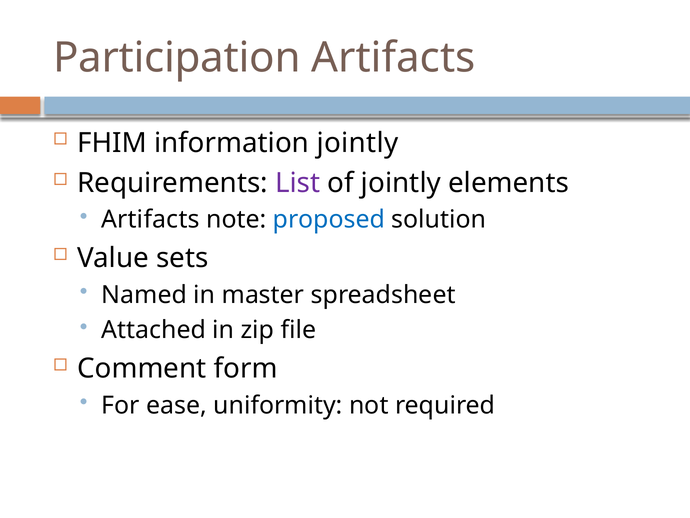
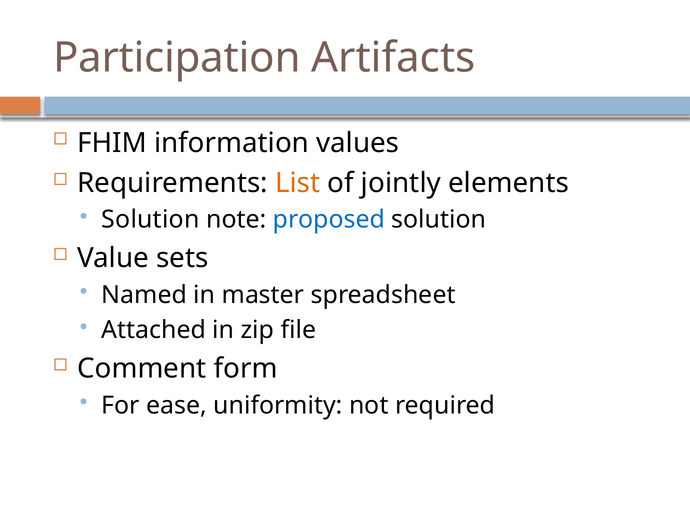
information jointly: jointly -> values (358, 143)
List colour: purple -> orange (298, 183)
Artifacts: Artifacts -> Solution (150, 220)
